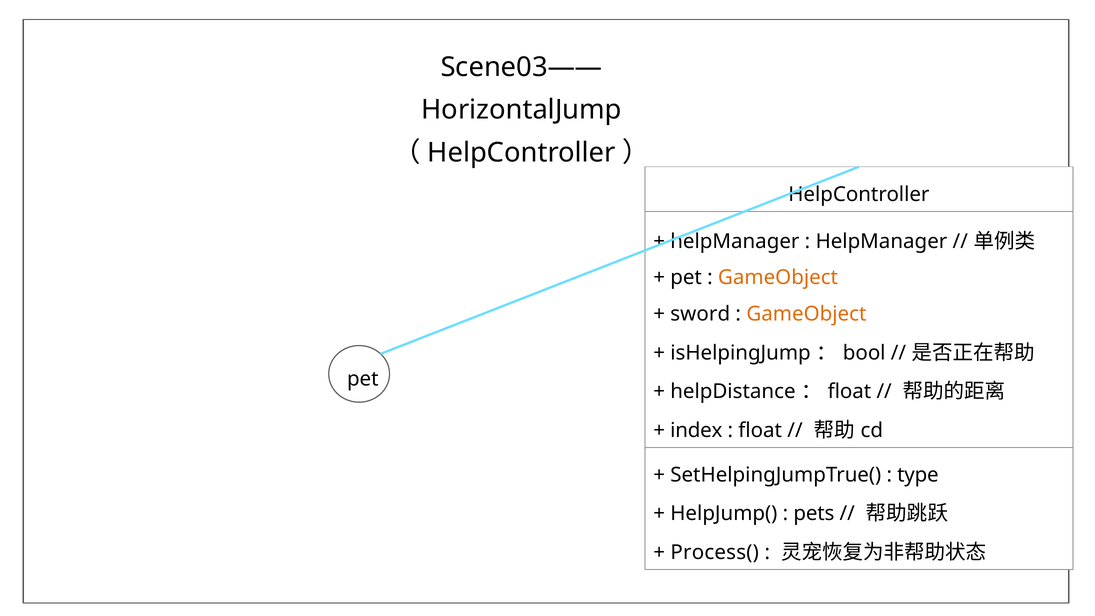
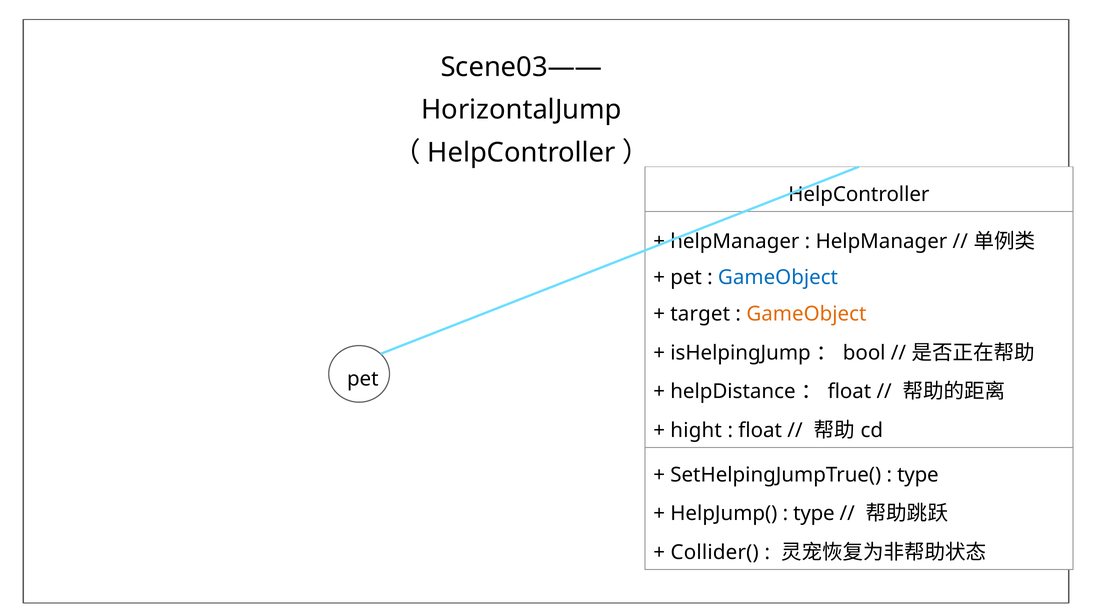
GameObject colour: orange -> blue (778, 278)
sword: sword -> target (700, 314)
index: index -> hight (696, 430)
pets: pets -> type (814, 514)
Process(: Process( -> Collider( (715, 552)
